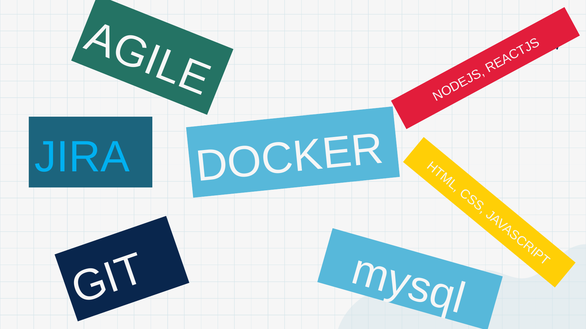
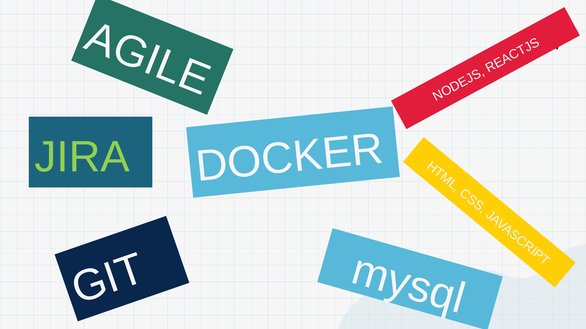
JIRA colour: light blue -> light green (82, 157)
